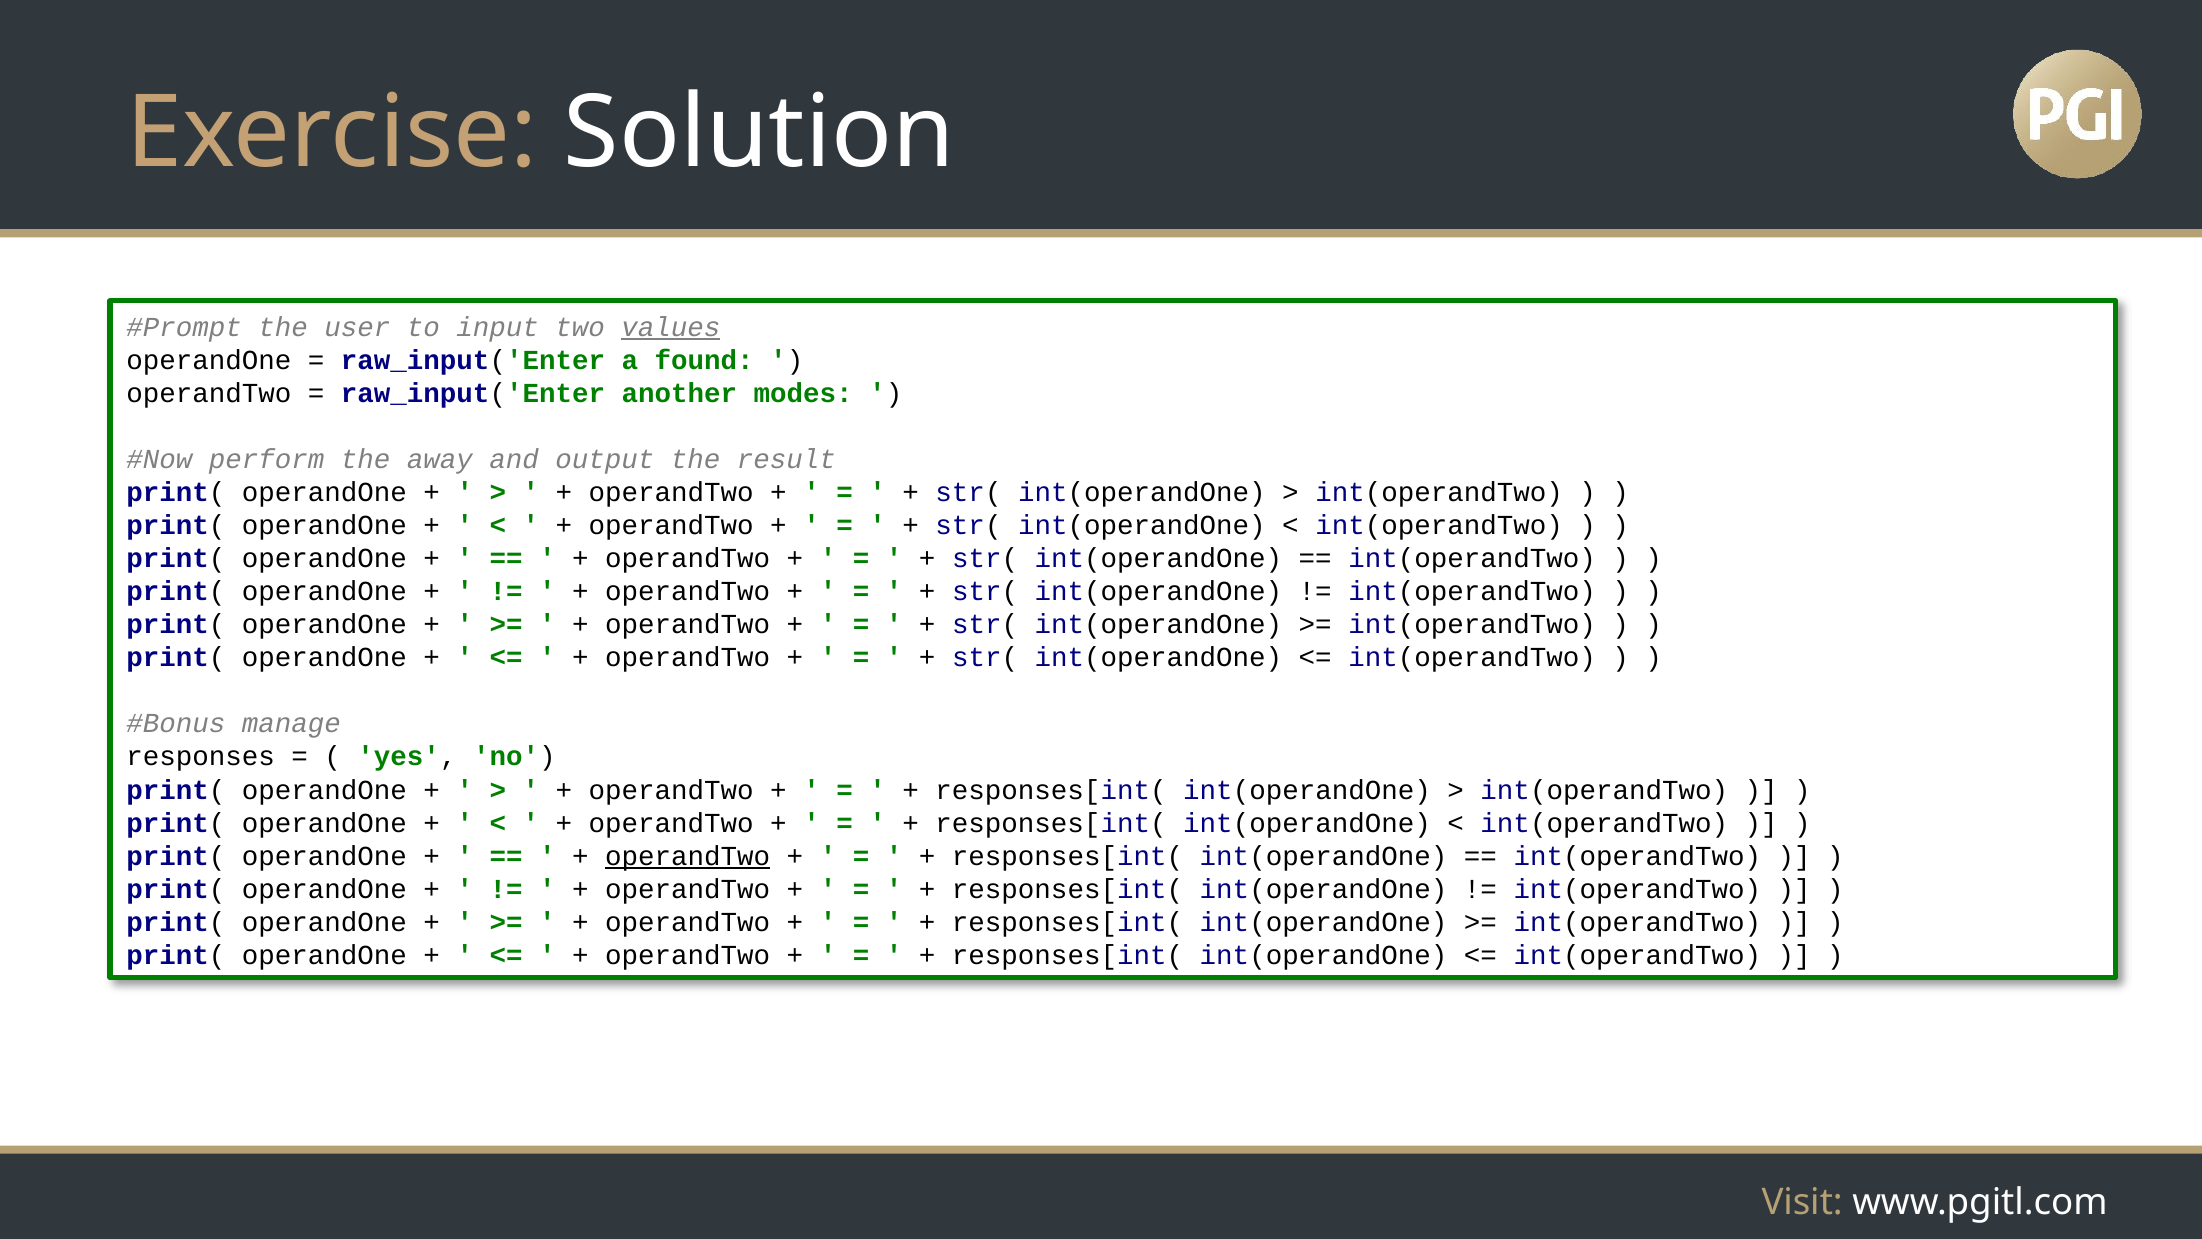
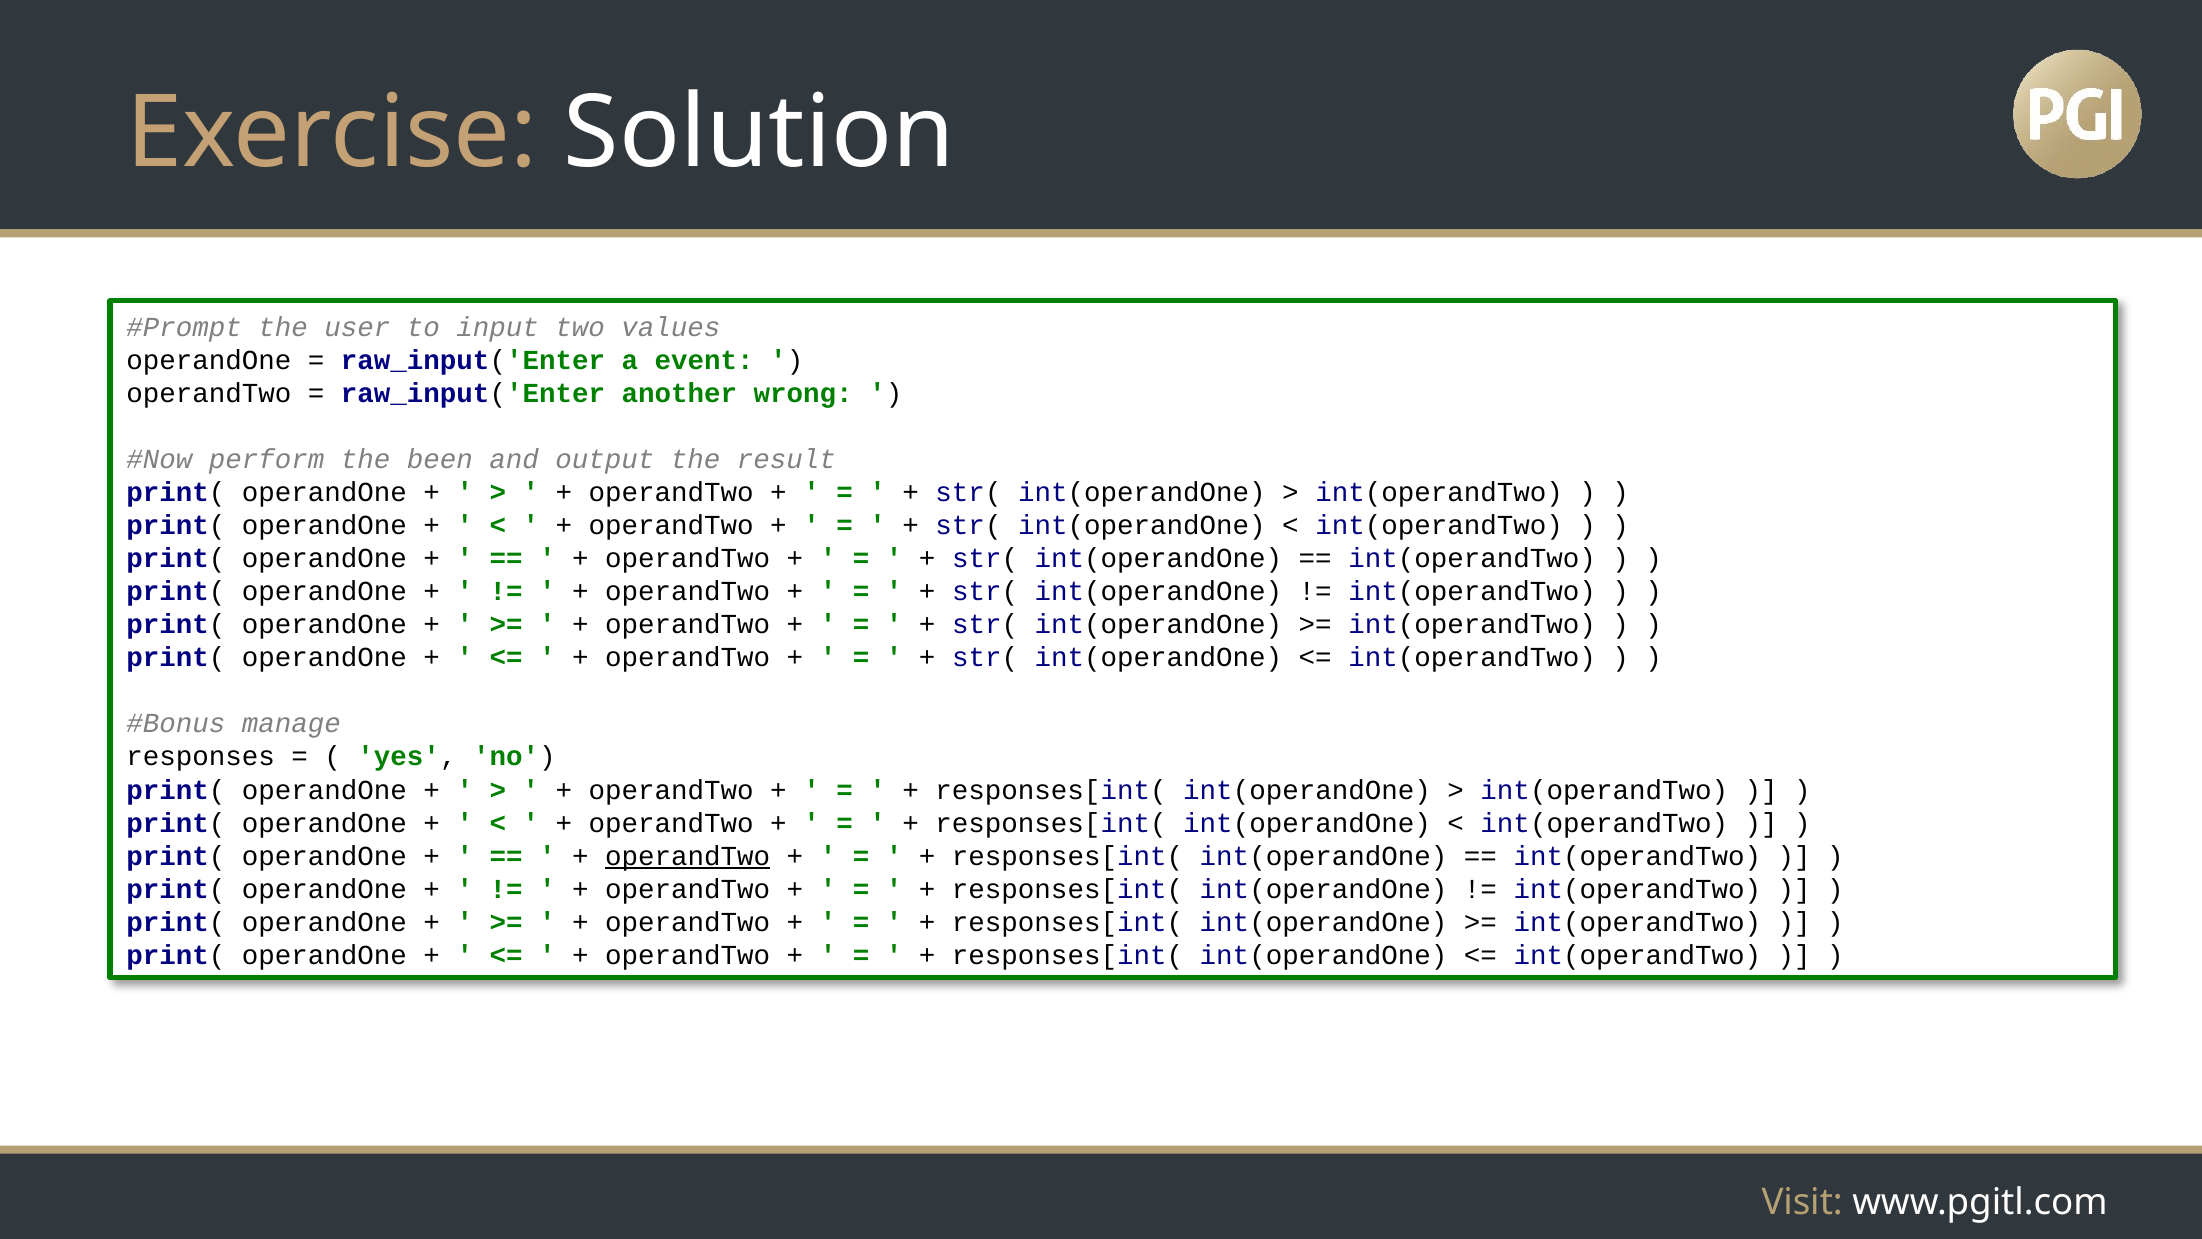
values underline: present -> none (671, 327)
found: found -> event (704, 360)
modes: modes -> wrong (803, 393)
away: away -> been (440, 459)
